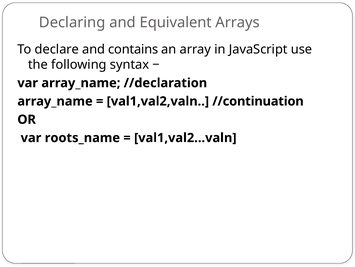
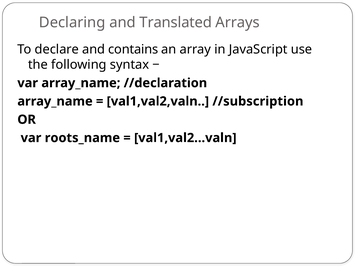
Equivalent: Equivalent -> Translated (176, 22)
//continuation: //continuation -> //subscription (258, 101)
